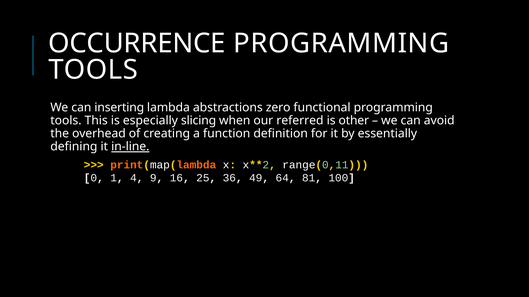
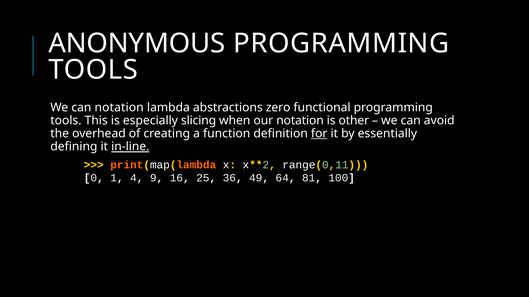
OCCURRENCE: OCCURRENCE -> ANONYMOUS (137, 44)
can inserting: inserting -> notation (119, 108)
our referred: referred -> notation (300, 121)
for underline: none -> present (319, 134)
